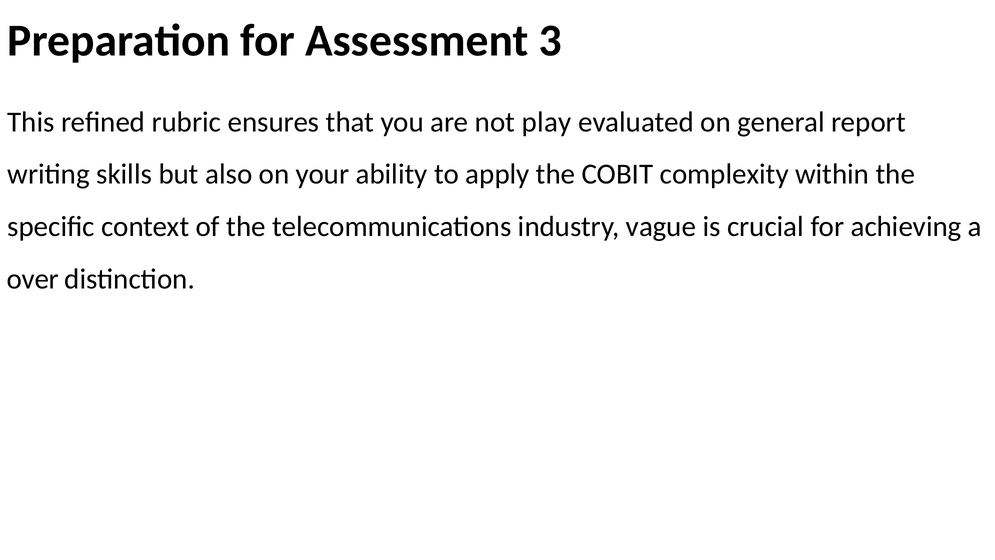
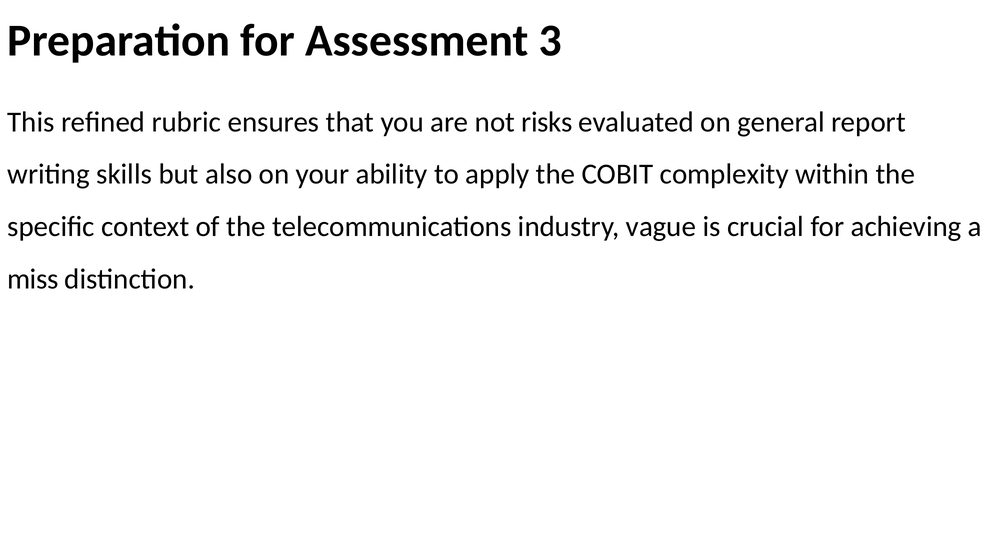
play: play -> risks (547, 122)
over: over -> miss (33, 279)
